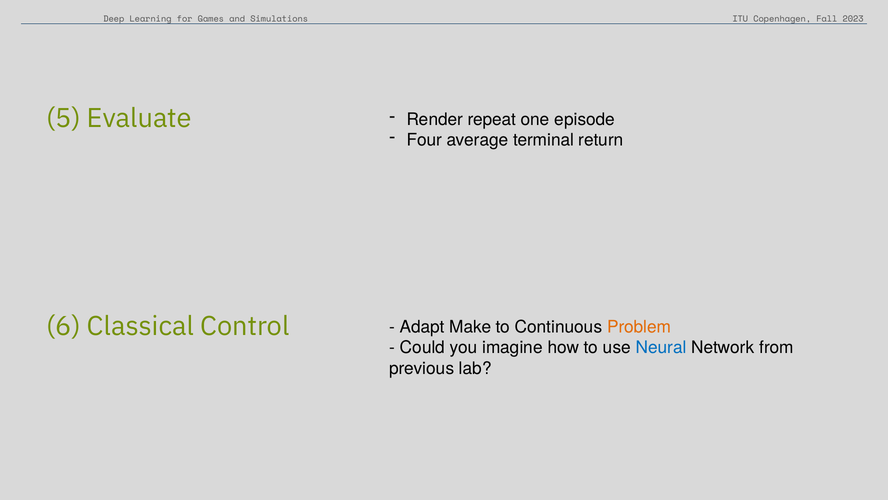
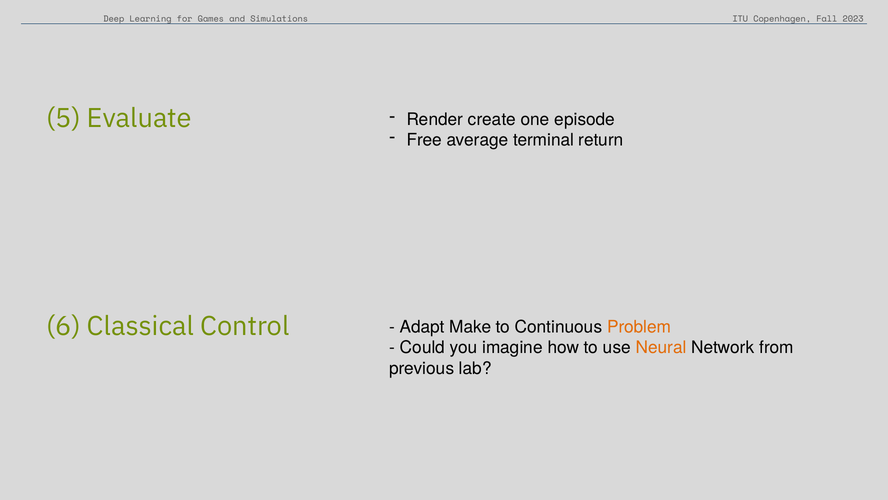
repeat: repeat -> create (492, 119)
Four: Four -> Free (424, 140)
Neural colour: blue -> orange (661, 347)
